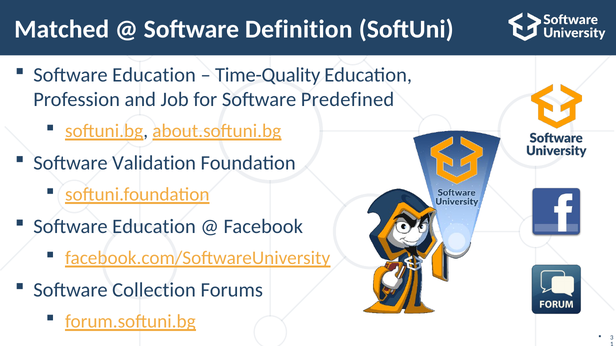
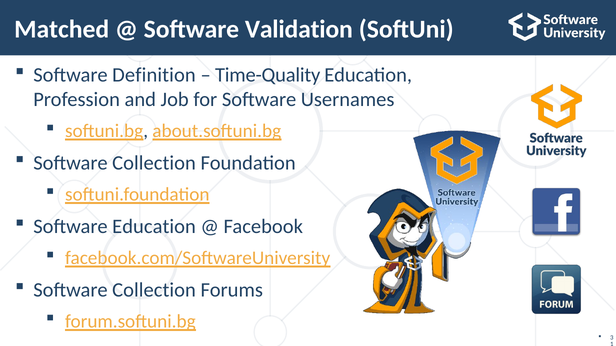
Definition: Definition -> Validation (299, 30)
Education: Education -> Definition (154, 75)
Predefined: Predefined -> Usernames (348, 100)
Validation: Validation -> Collection (154, 163)
